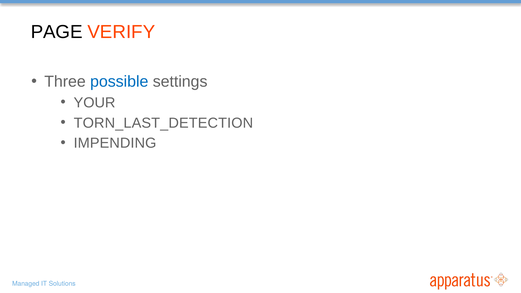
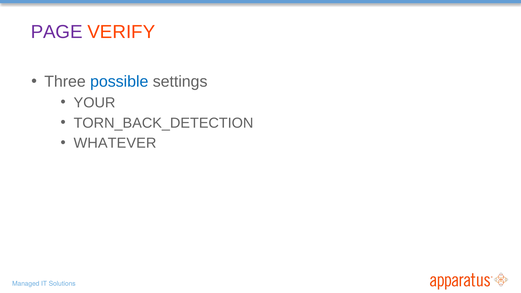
PAGE colour: black -> purple (57, 32)
TORN_LAST_DETECTION: TORN_LAST_DETECTION -> TORN_BACK_DETECTION (164, 123)
IMPENDING: IMPENDING -> WHATEVER (115, 143)
